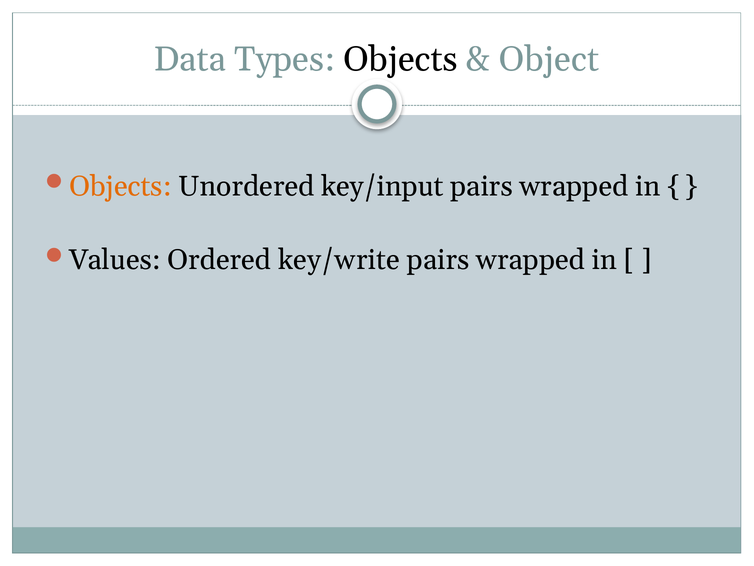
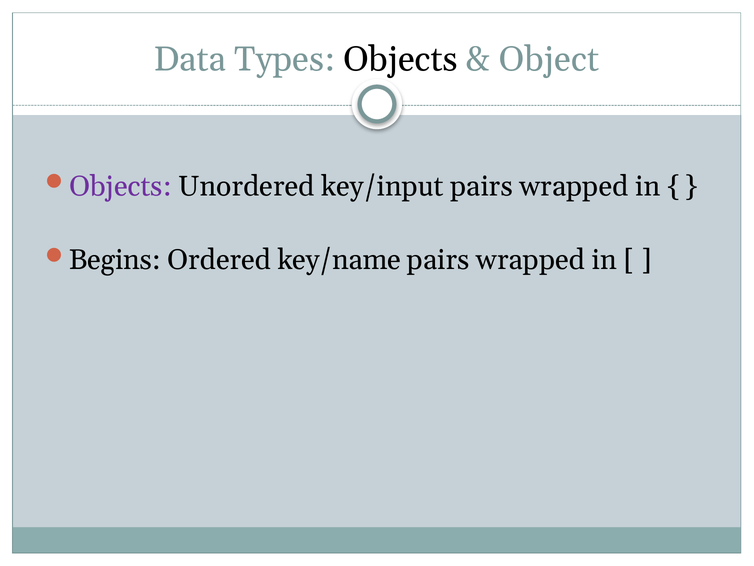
Objects colour: orange -> purple (120, 186)
Values: Values -> Begins (115, 260)
key/write: key/write -> key/name (339, 260)
